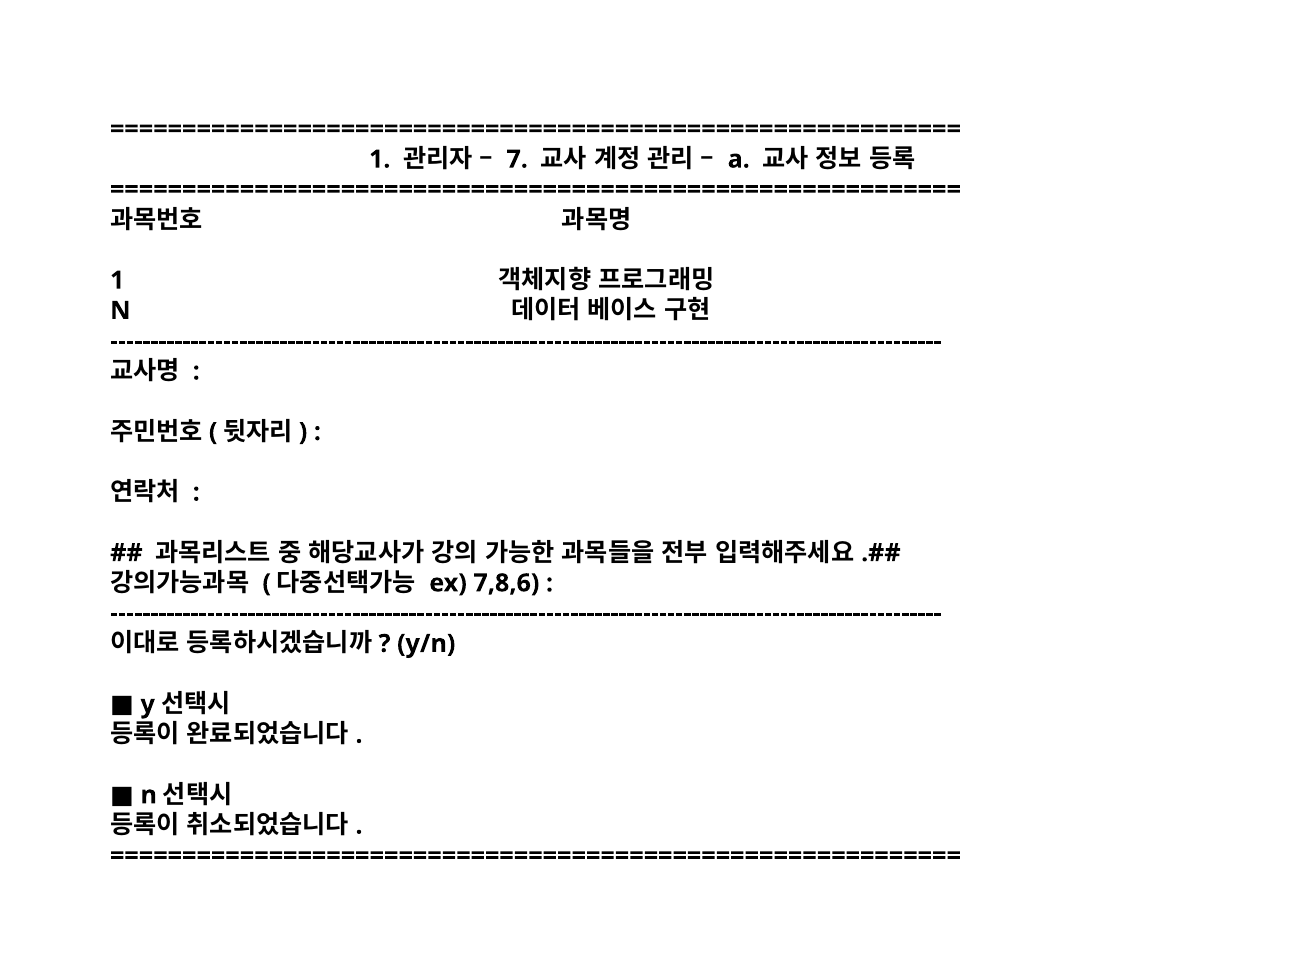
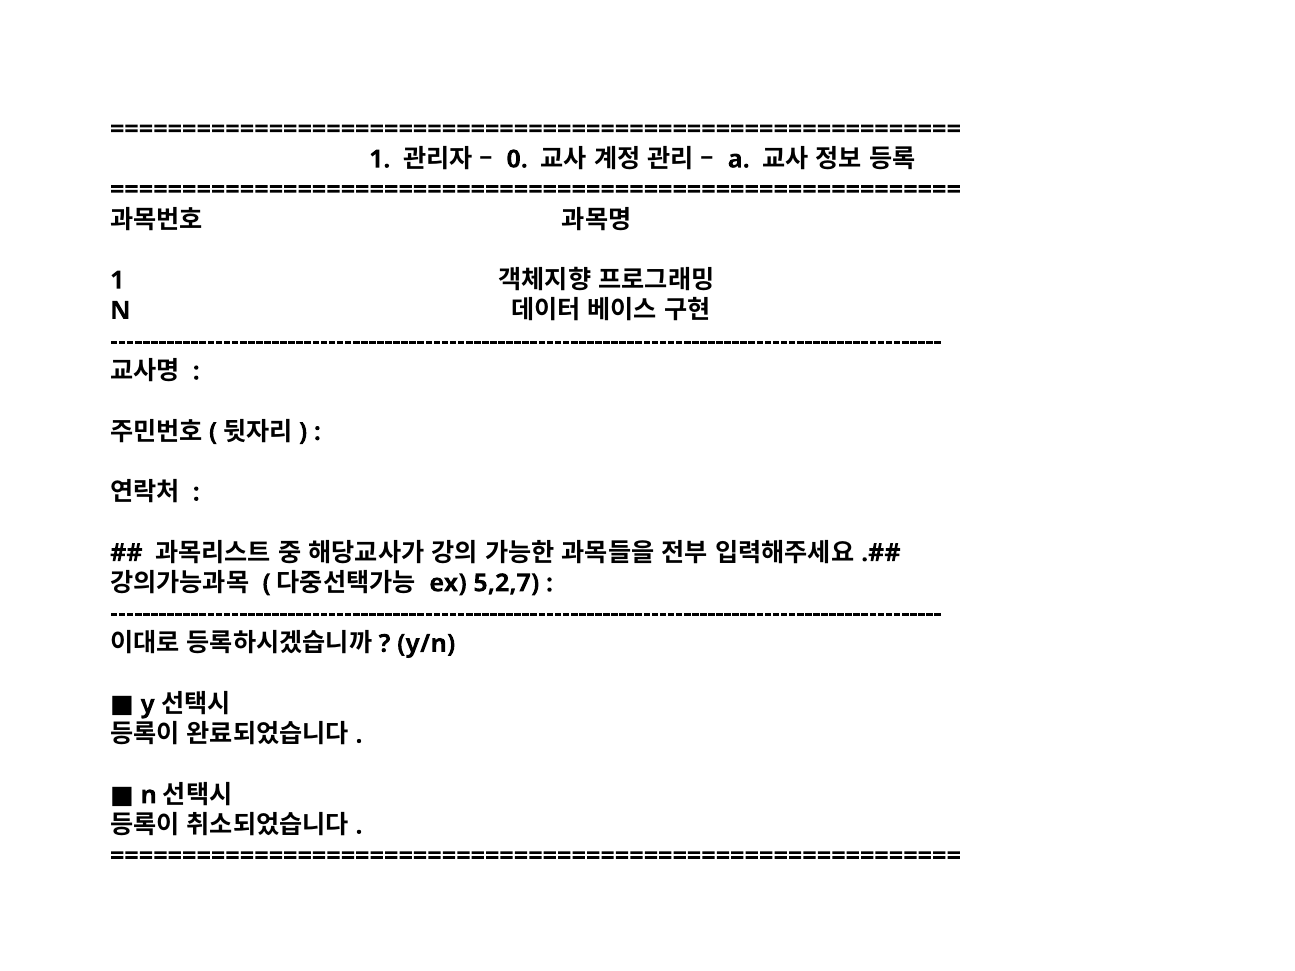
7: 7 -> 0 (517, 159)
7,8,6: 7,8,6 -> 5,2,7 (506, 583)
